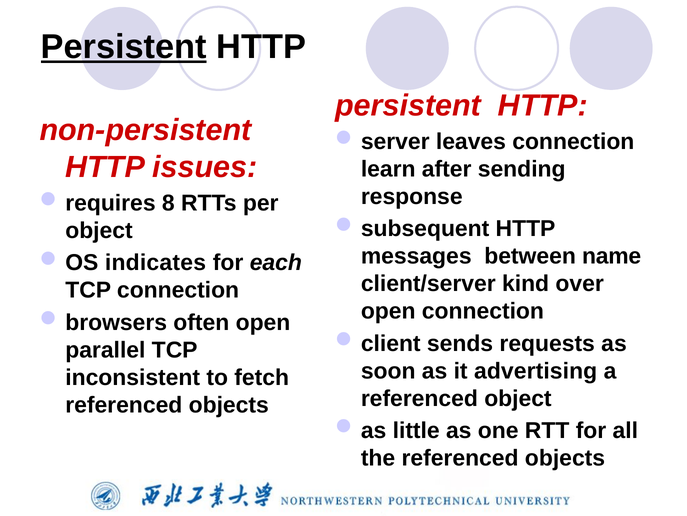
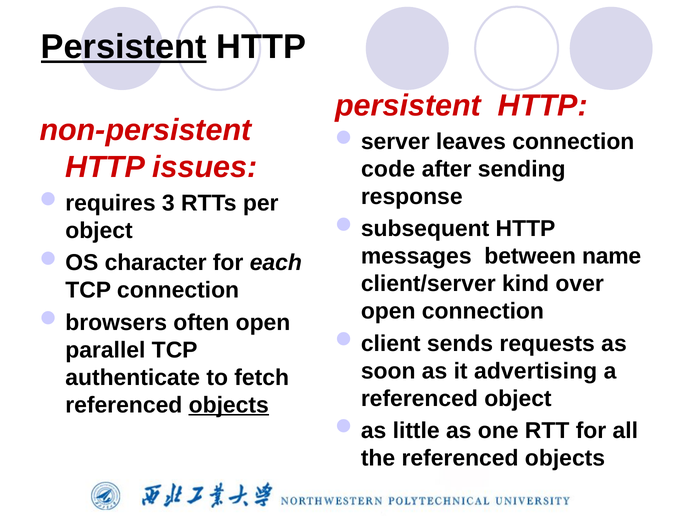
learn: learn -> code (388, 169)
8: 8 -> 3 (168, 203)
indicates: indicates -> character (156, 262)
inconsistent: inconsistent -> authenticate (133, 377)
objects underline: none -> present (229, 404)
